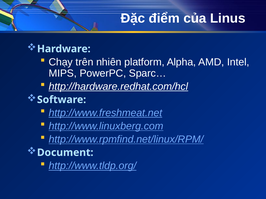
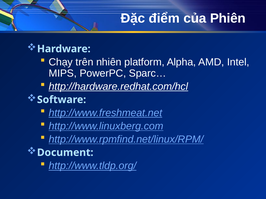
Linus: Linus -> Phiên (228, 18)
